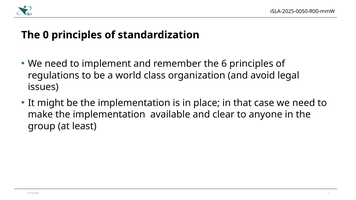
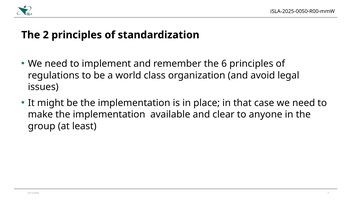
0: 0 -> 2 (46, 35)
